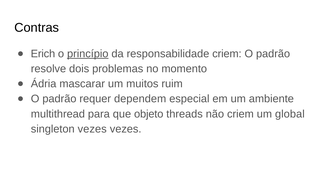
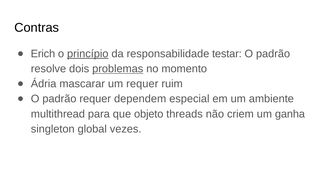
responsabilidade criem: criem -> testar (227, 54)
problemas underline: none -> present (118, 69)
um muitos: muitos -> requer (142, 84)
global: global -> ganha (290, 114)
singleton vezes: vezes -> global (92, 129)
